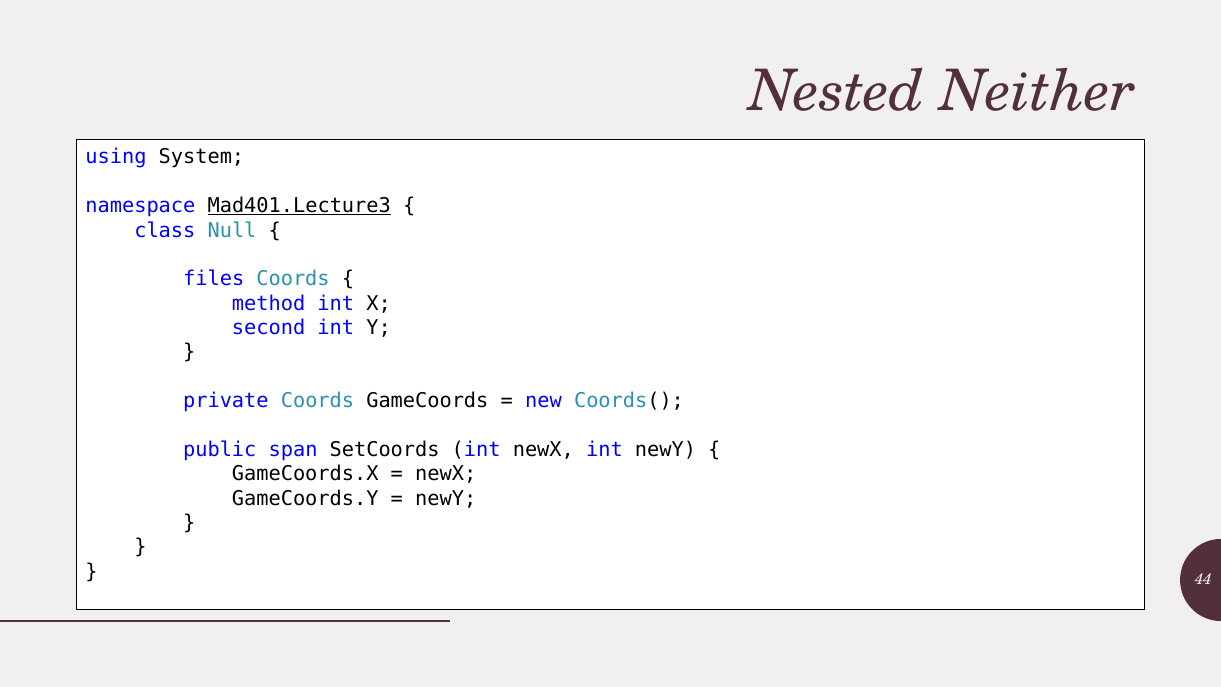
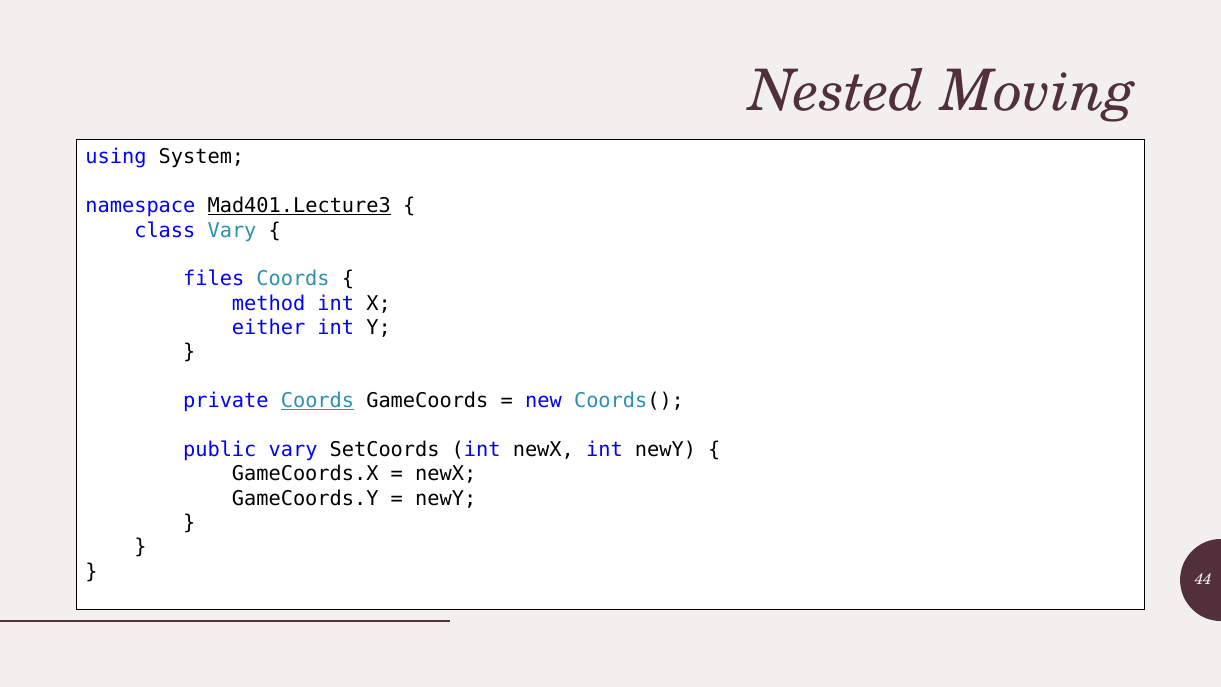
Neither: Neither -> Moving (1038, 91)
class Null: Null -> Vary (232, 230)
second: second -> either (269, 328)
Coords underline: none -> present (317, 401)
public span: span -> vary (293, 450)
